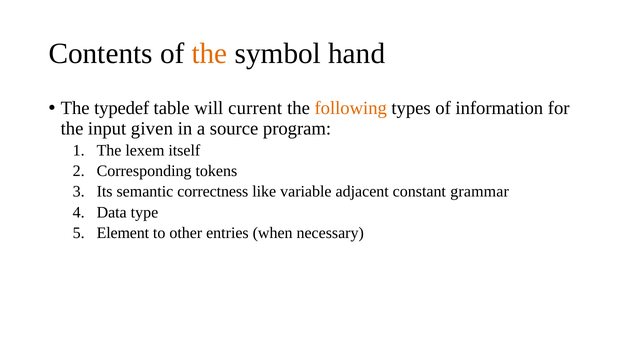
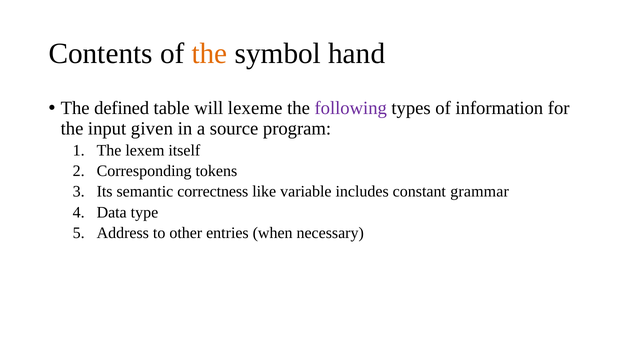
typedef: typedef -> defined (122, 108)
current: current -> lexeme (255, 108)
following colour: orange -> purple (351, 108)
adjacent: adjacent -> includes (362, 191)
Element: Element -> Address (123, 232)
